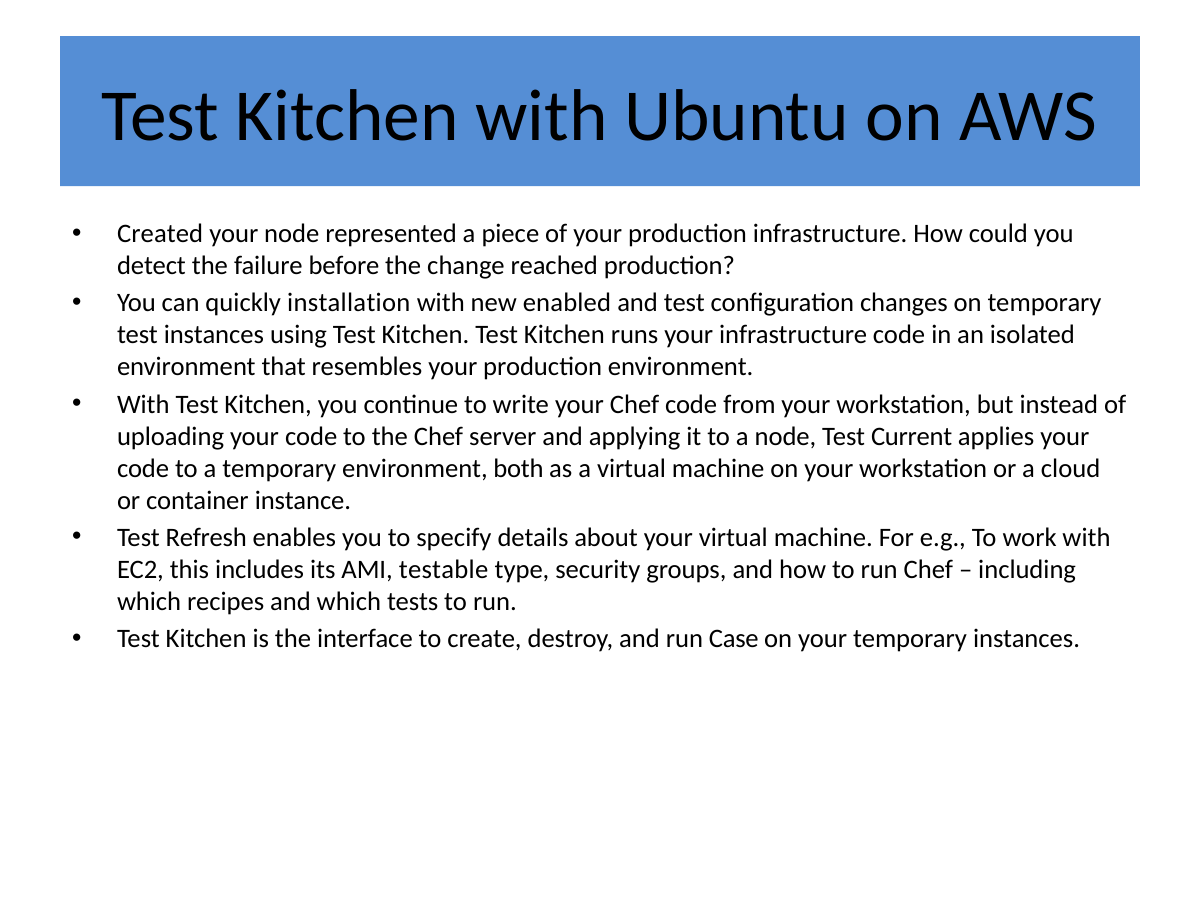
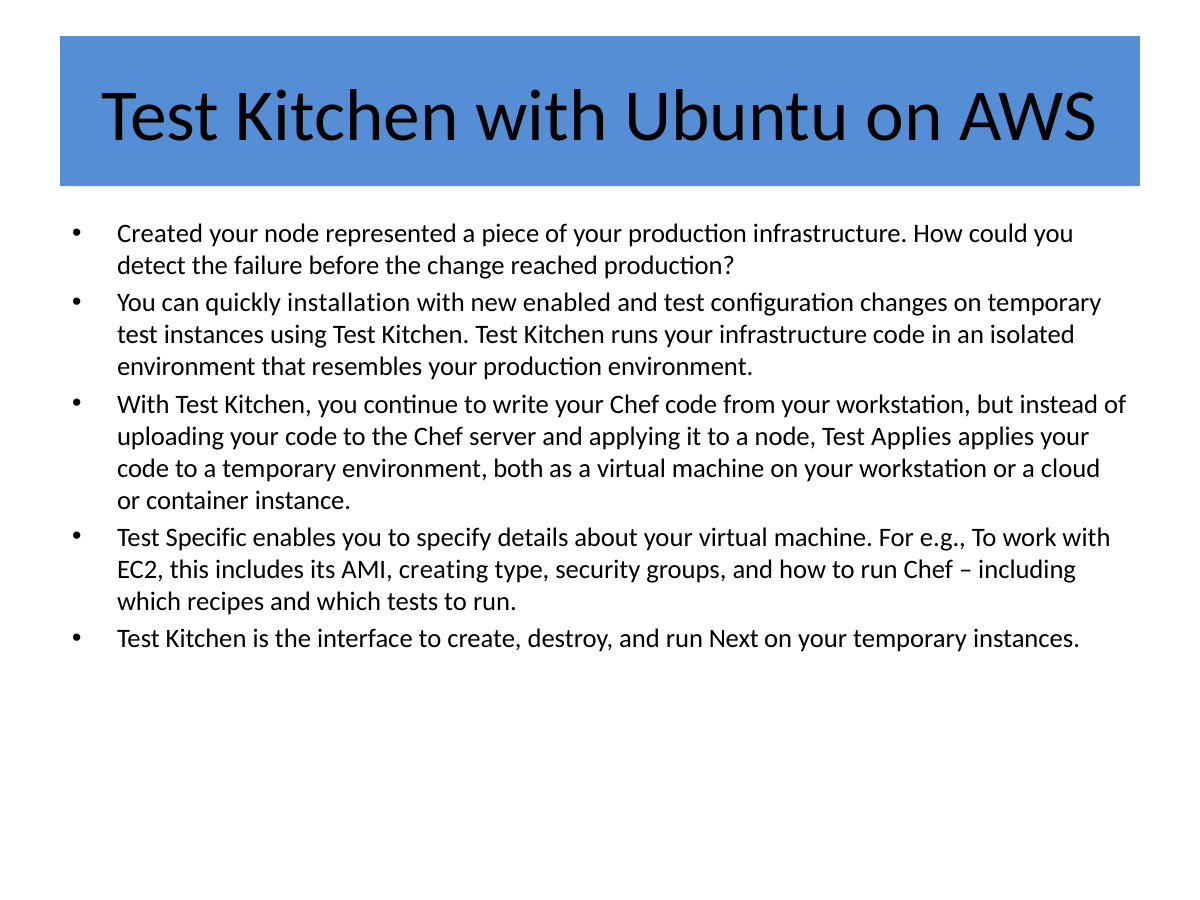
Test Current: Current -> Applies (911, 436)
Refresh: Refresh -> Specific (206, 538)
testable: testable -> creating (444, 570)
Case: Case -> Next (734, 639)
